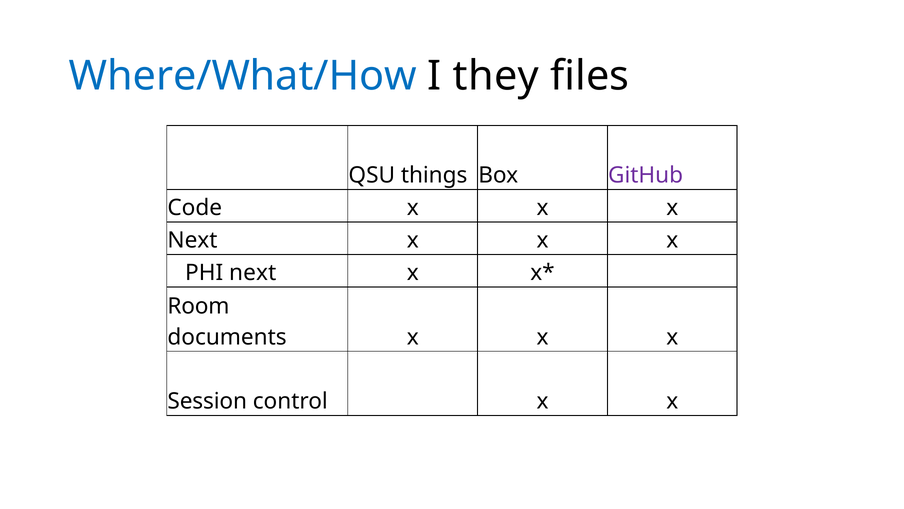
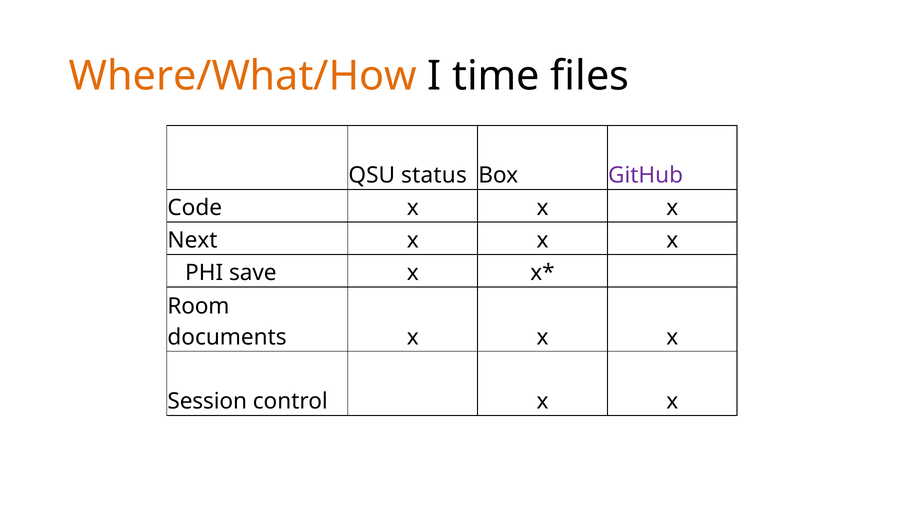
Where/What/How colour: blue -> orange (243, 76)
they: they -> time (496, 76)
things: things -> status (434, 175)
PHI next: next -> save (253, 273)
